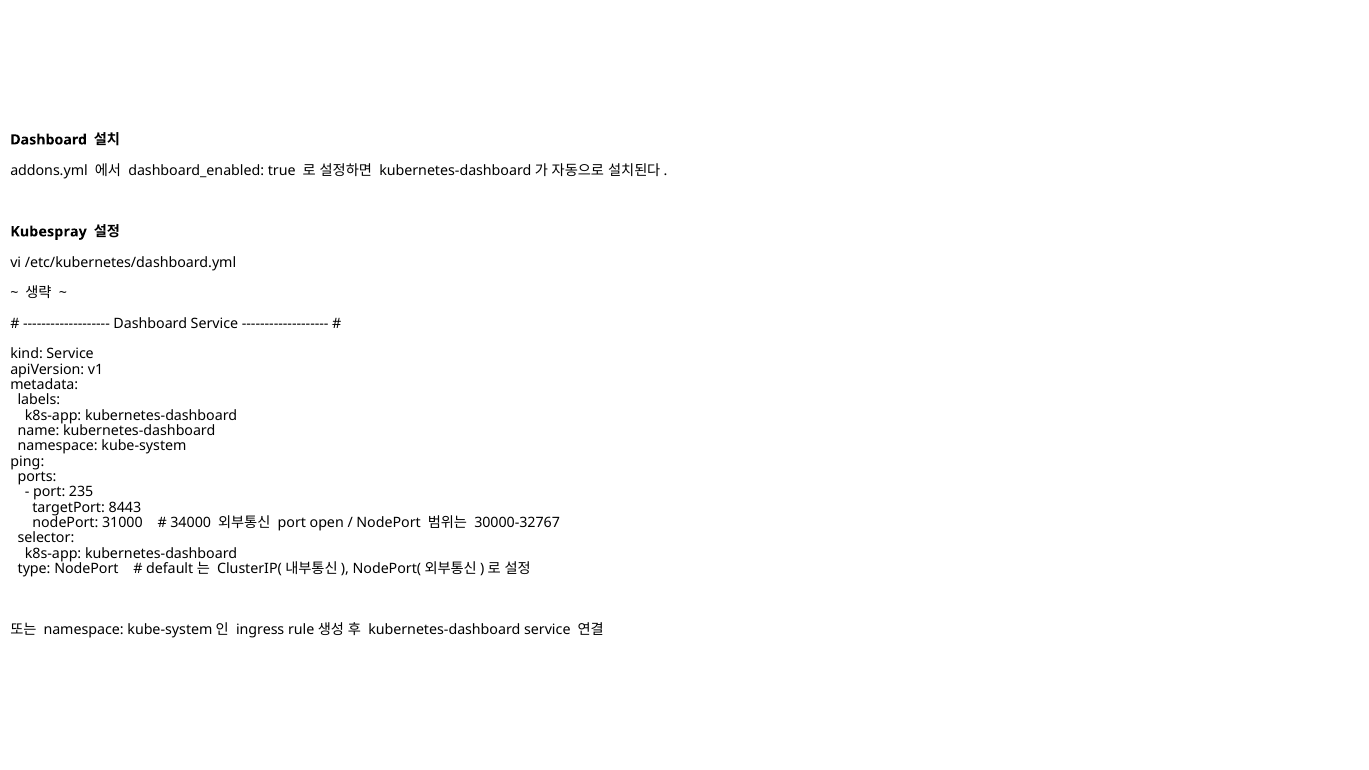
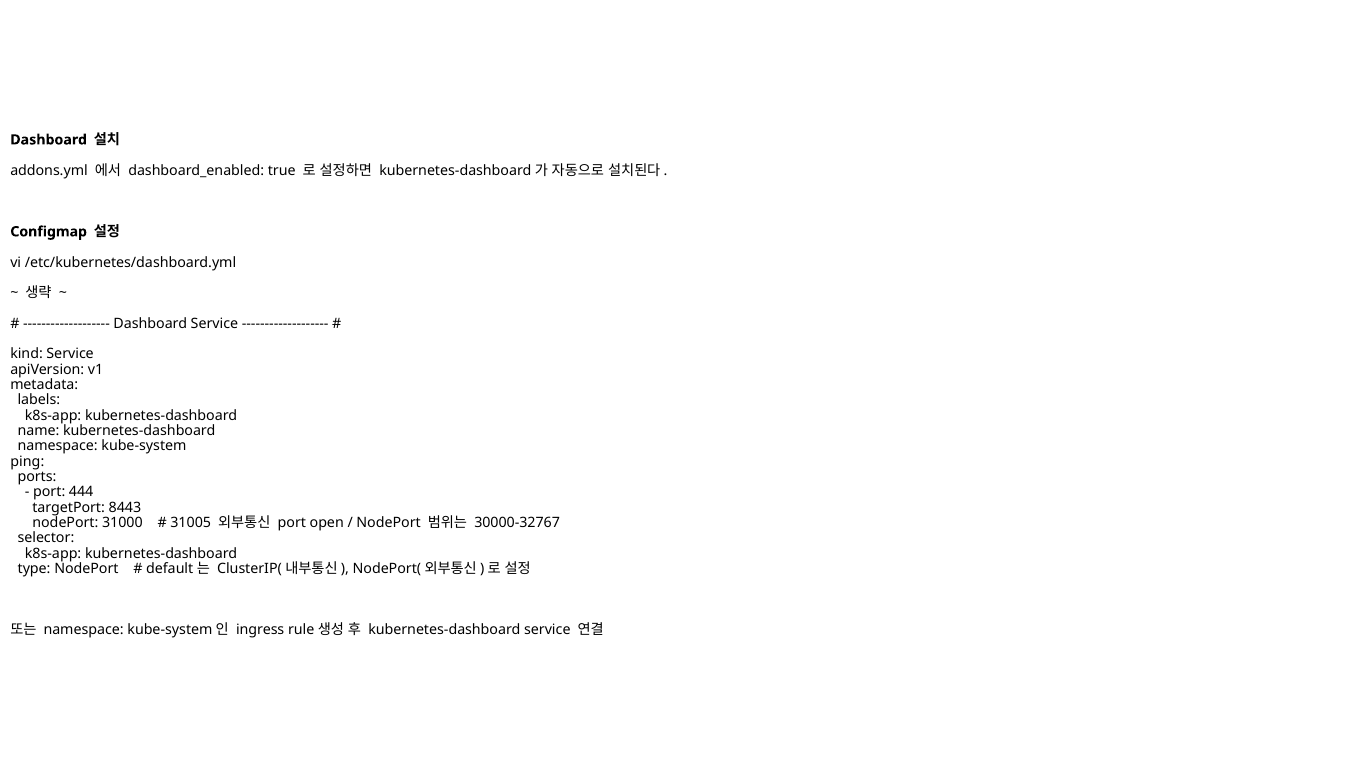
Kubespray: Kubespray -> Configmap (49, 232)
235: 235 -> 444 (81, 492)
34000: 34000 -> 31005 (191, 523)
